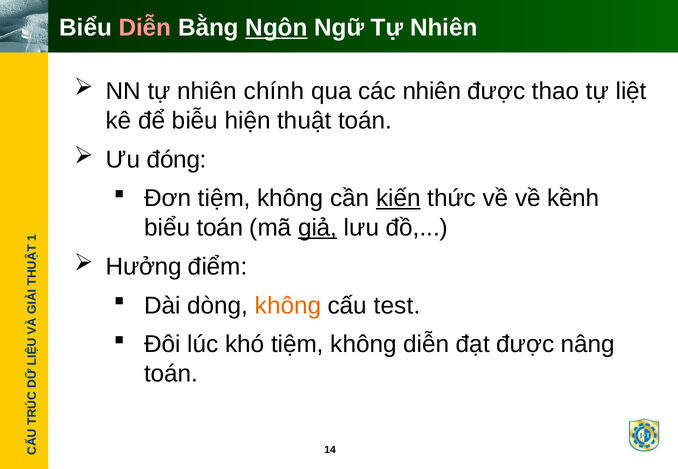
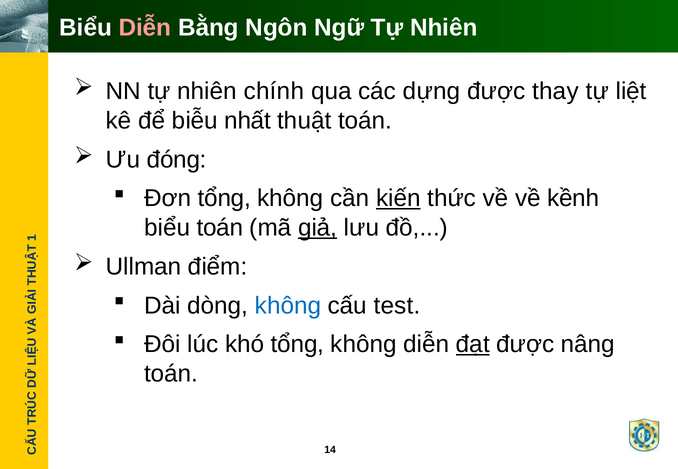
Ngôn underline: present -> none (277, 28)
các nhiên: nhiên -> dựng (432, 91)
thao: thao -> thay (556, 91)
hiện: hiện -> nhất (248, 121)
Đơn tiệm: tiệm -> tổng (224, 199)
Hưởng: Hưởng -> Ullman (144, 267)
không colour: orange -> blue (288, 306)
khó tiệm: tiệm -> tổng (297, 345)
đạt underline: none -> present (473, 345)
